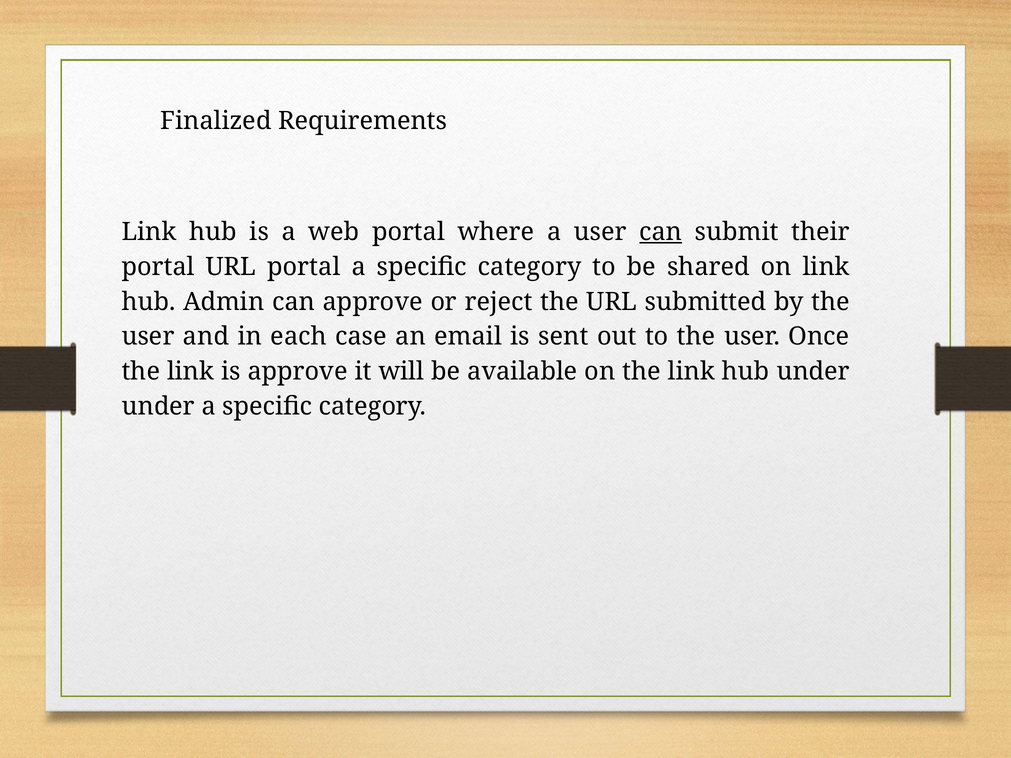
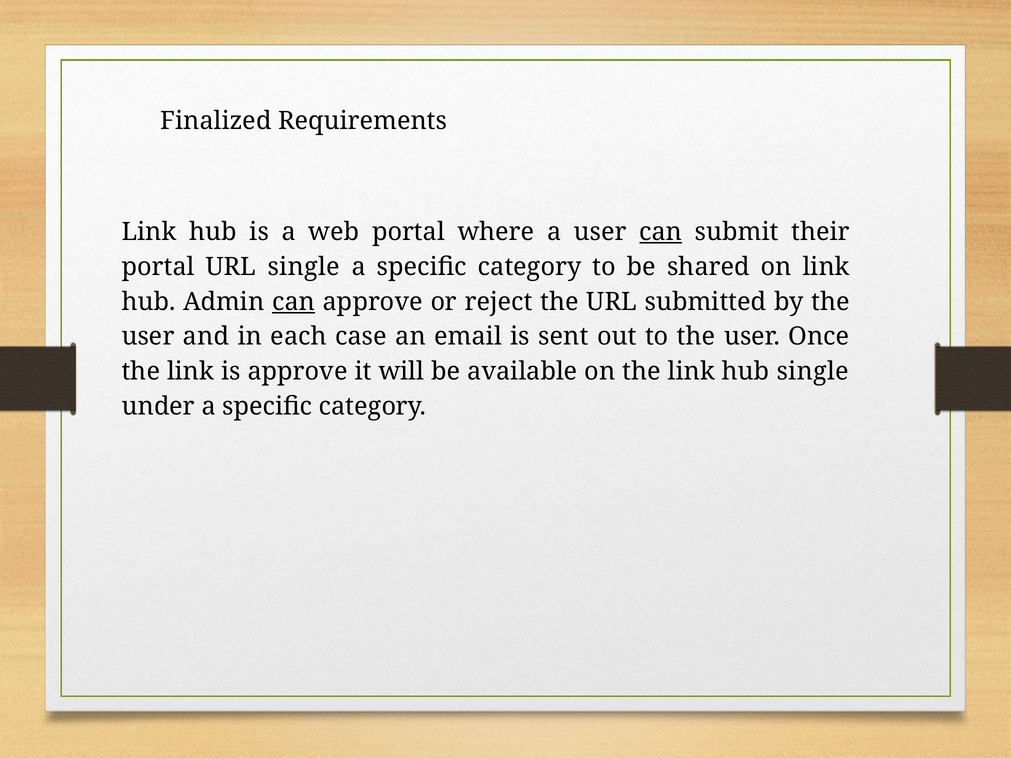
URL portal: portal -> single (304, 267)
can underline: none -> present (294, 302)
hub under: under -> single (813, 372)
